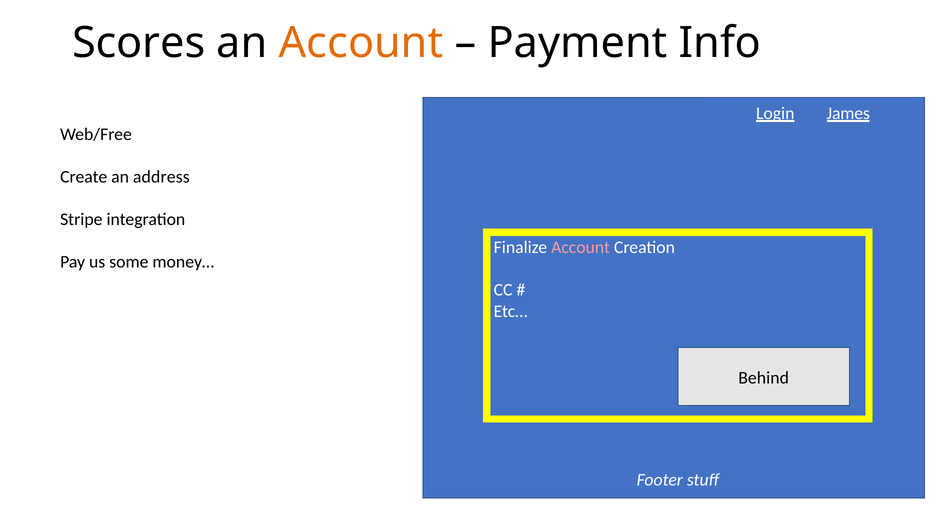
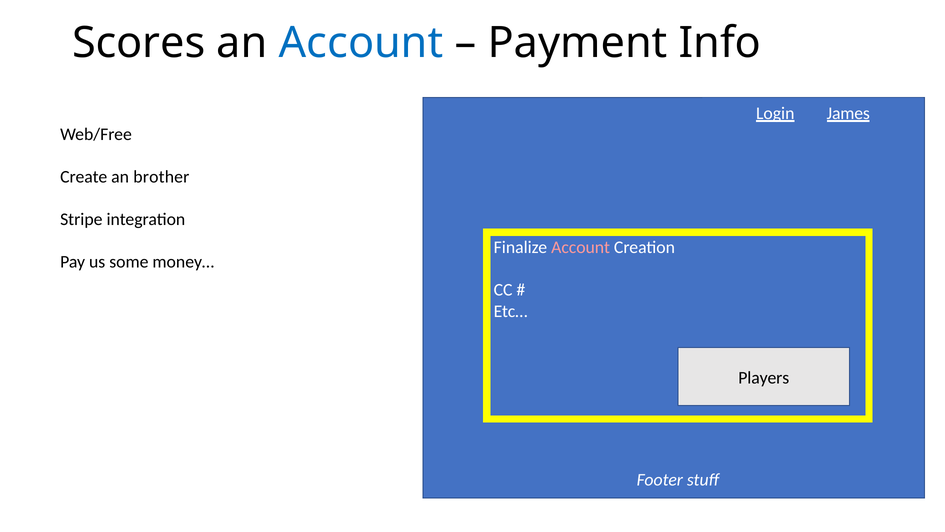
Account colour: orange -> blue (361, 43)
address: address -> brother (161, 177)
Behind: Behind -> Players (764, 378)
